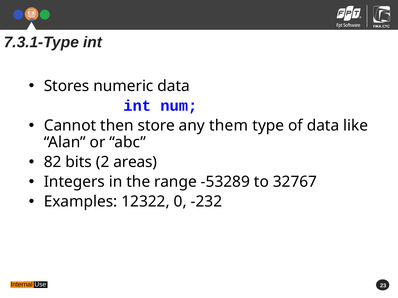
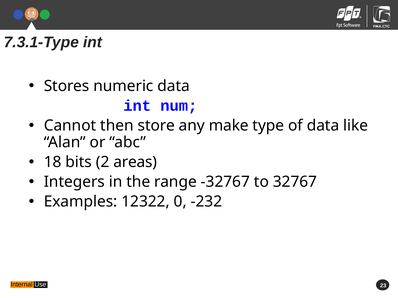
them: them -> make (229, 126)
82: 82 -> 18 (53, 162)
-53289: -53289 -> -32767 (225, 182)
